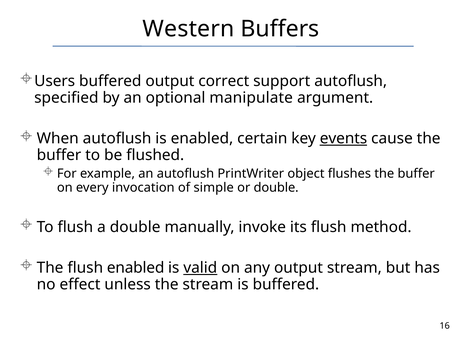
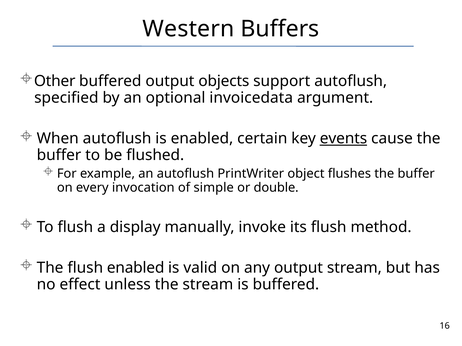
Users: Users -> Other (55, 81)
correct: correct -> objects (224, 81)
manipulate: manipulate -> invoicedata (251, 98)
a double: double -> display (135, 227)
valid underline: present -> none (200, 268)
